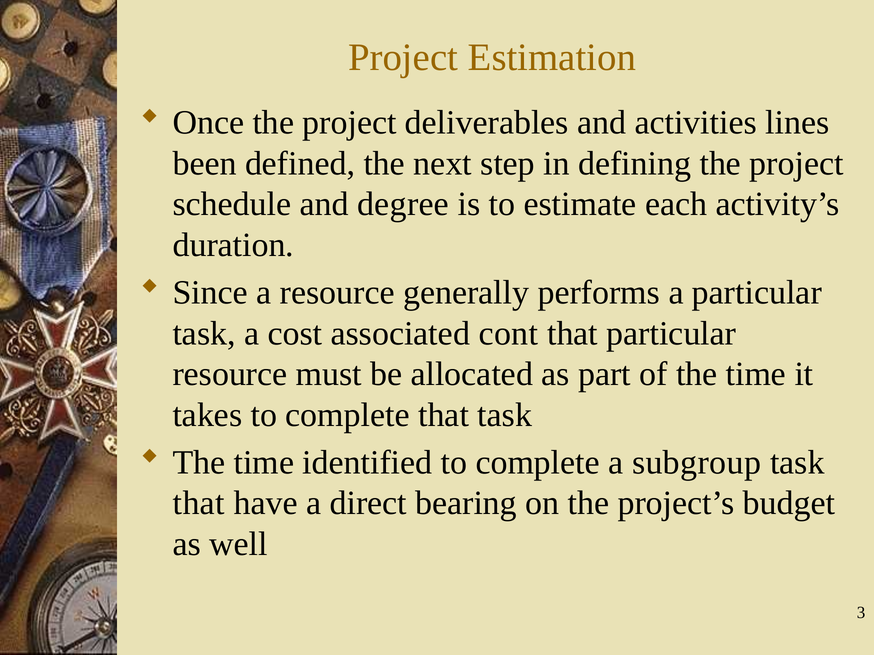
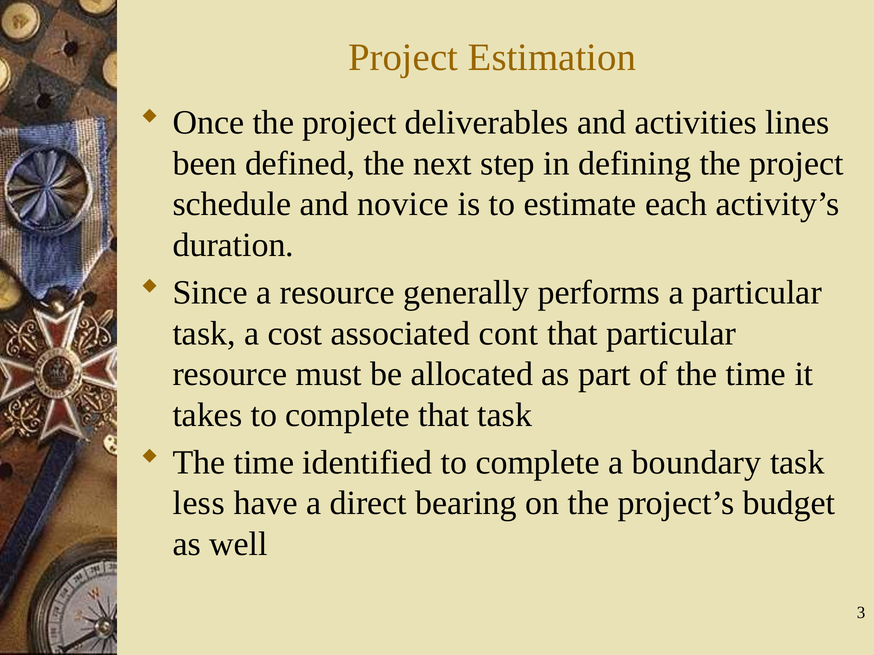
degree: degree -> novice (403, 204)
subgroup: subgroup -> boundary (697, 463)
that: that -> less (199, 504)
